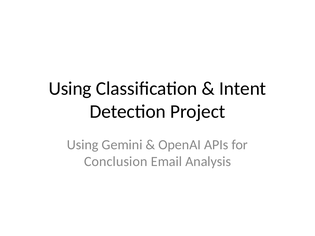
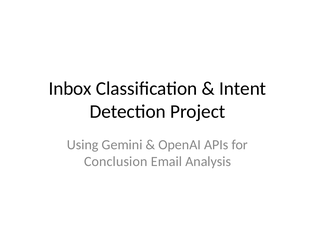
Using: Using -> Inbox (70, 89)
